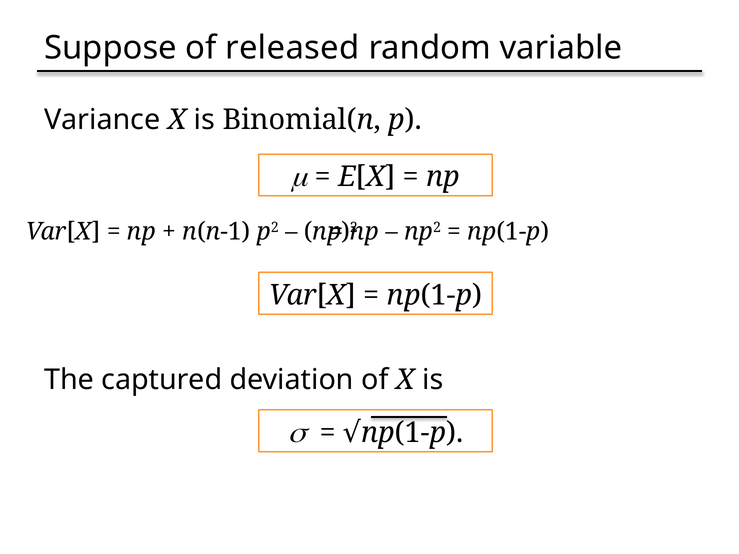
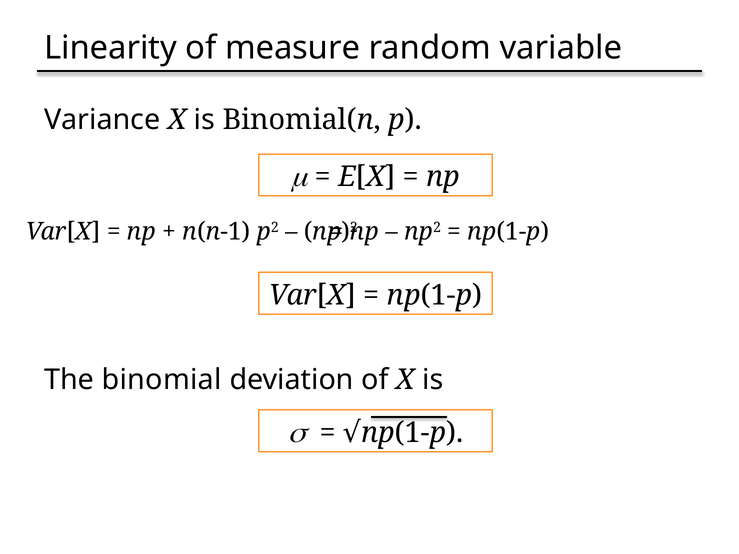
Suppose: Suppose -> Linearity (111, 48)
released: released -> measure (293, 48)
captured: captured -> binomial (162, 380)
